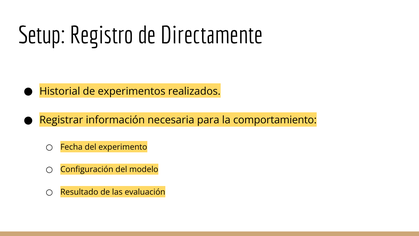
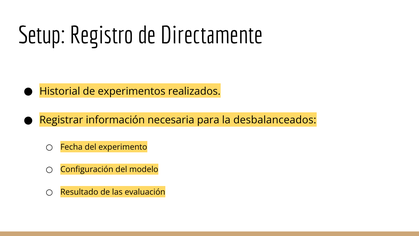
comportamiento: comportamiento -> desbalanceados (275, 120)
